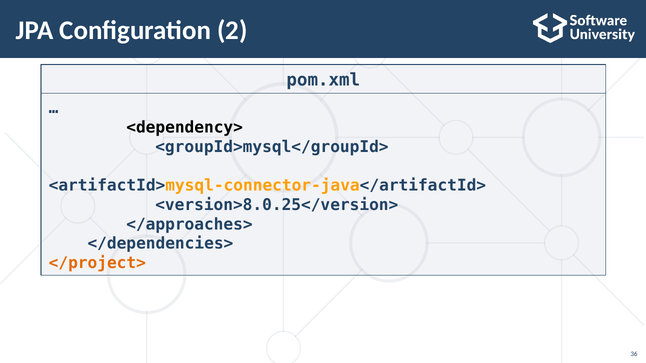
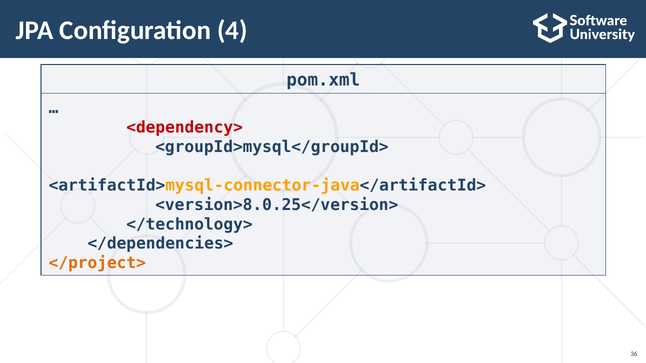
2: 2 -> 4 (232, 31)
<dependency> colour: black -> red (185, 128)
</approaches>: </approaches> -> </technology> (189, 224)
